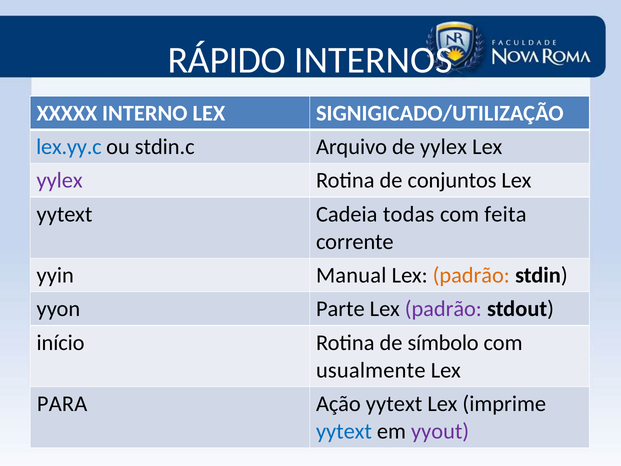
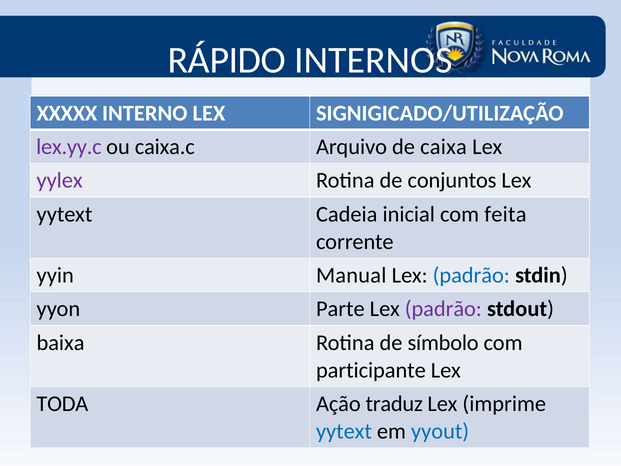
lex.yy.c colour: blue -> purple (69, 147)
stdin.c: stdin.c -> caixa.c (165, 147)
de yylex: yylex -> caixa (443, 147)
todas: todas -> inicial (409, 214)
padrão colour: orange -> blue (471, 275)
início: início -> baixa (61, 342)
usualmente: usualmente -> participante (371, 370)
PARA: PARA -> TODA (62, 404)
Ação yytext: yytext -> traduz (394, 404)
yyout colour: purple -> blue (440, 431)
